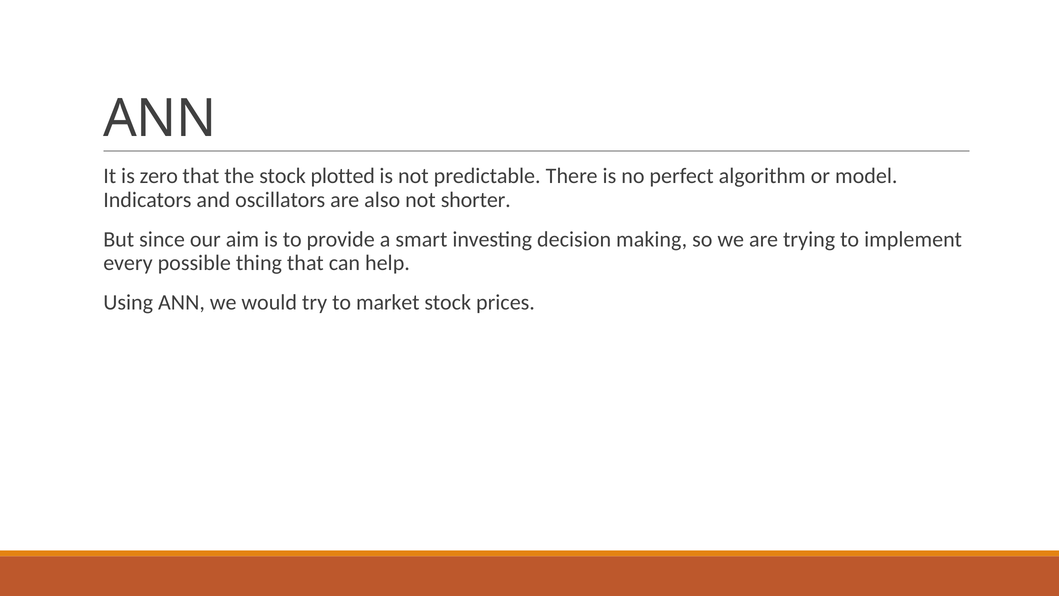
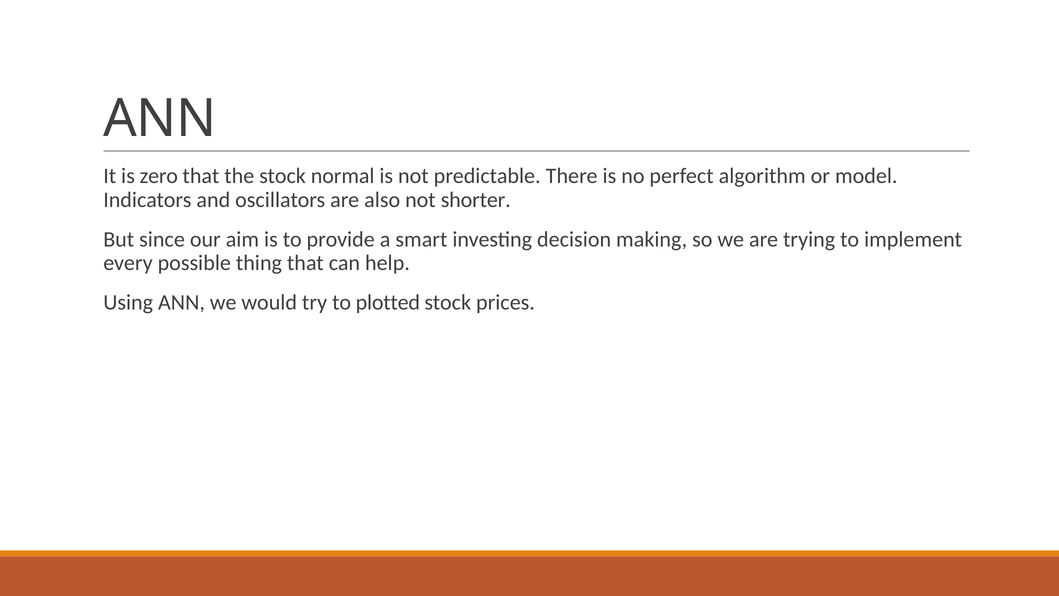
plotted: plotted -> normal (343, 176)
market: market -> plotted (388, 302)
